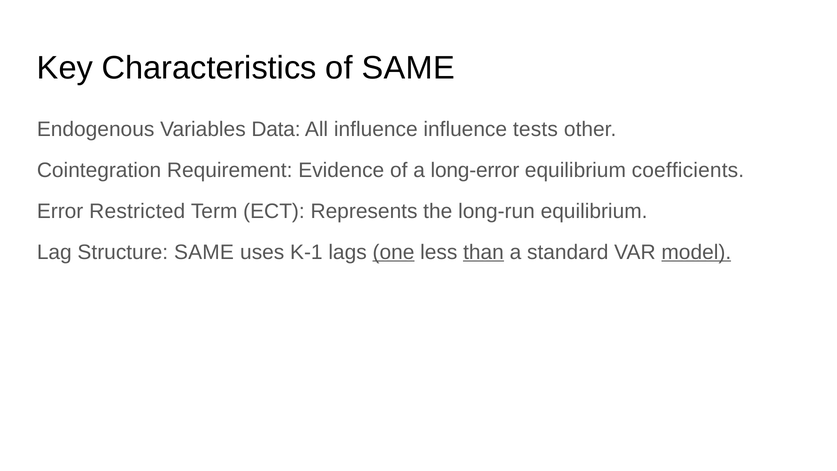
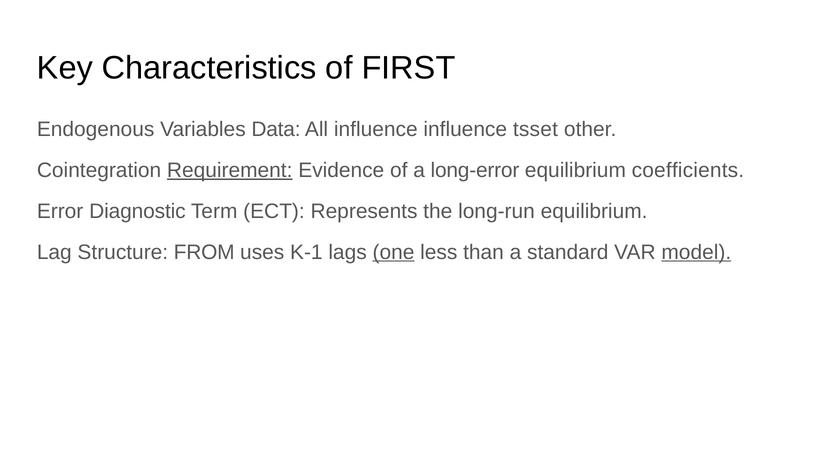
of SAME: SAME -> FIRST (409, 68)
tests: tests -> tsset (535, 129)
Requirement underline: none -> present (230, 170)
Restricted: Restricted -> Diagnostic (137, 211)
Structure SAME: SAME -> FROM (204, 252)
than underline: present -> none (484, 252)
